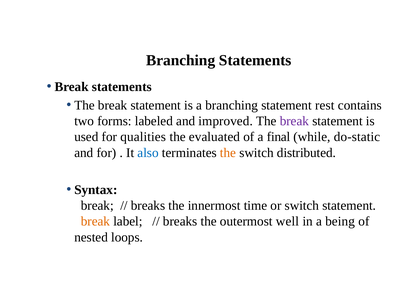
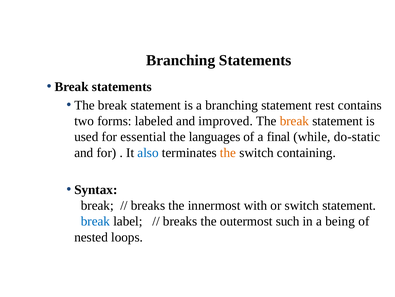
break colour: purple -> orange (294, 121)
qualities: qualities -> essential (143, 137)
evaluated: evaluated -> languages (215, 137)
distributed: distributed -> containing (306, 152)
time: time -> with (255, 205)
break colour: orange -> blue (95, 221)
well: well -> such (288, 221)
